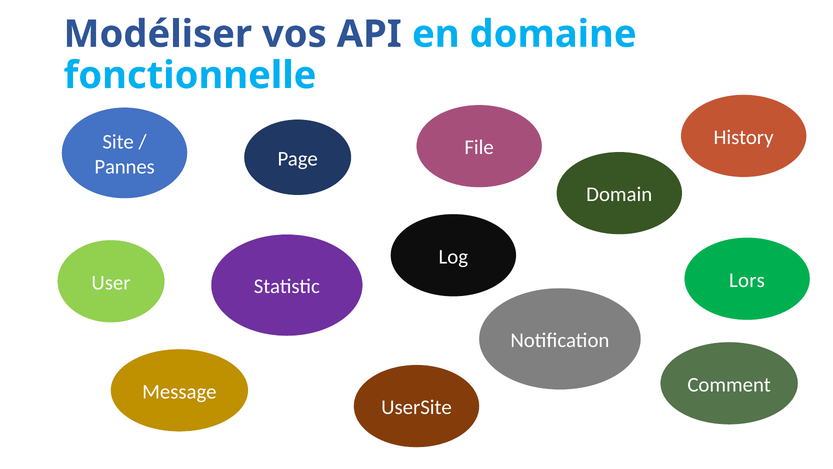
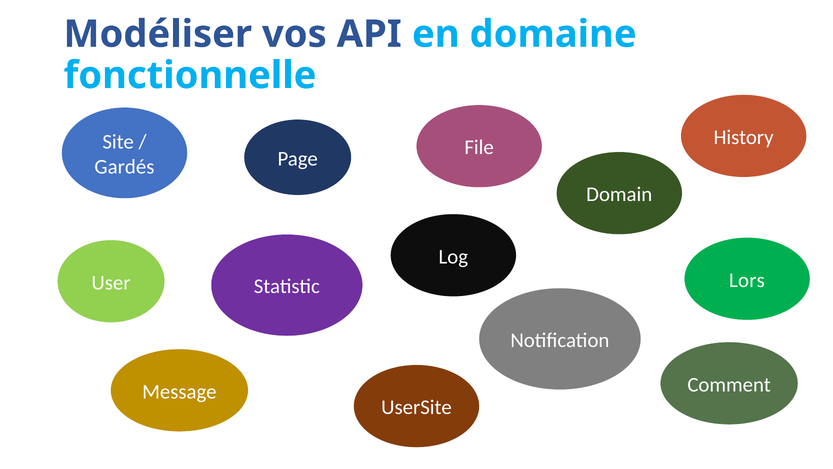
Pannes: Pannes -> Gardés (124, 167)
